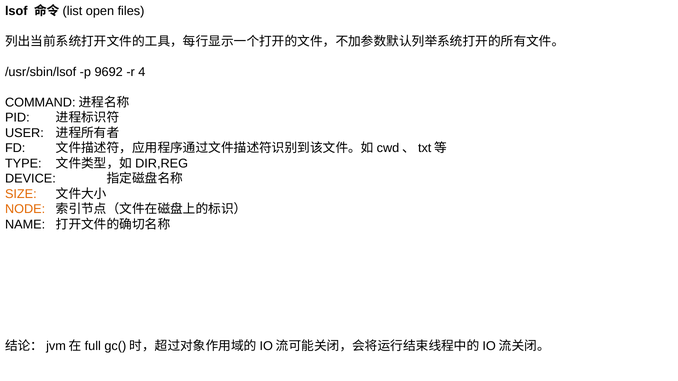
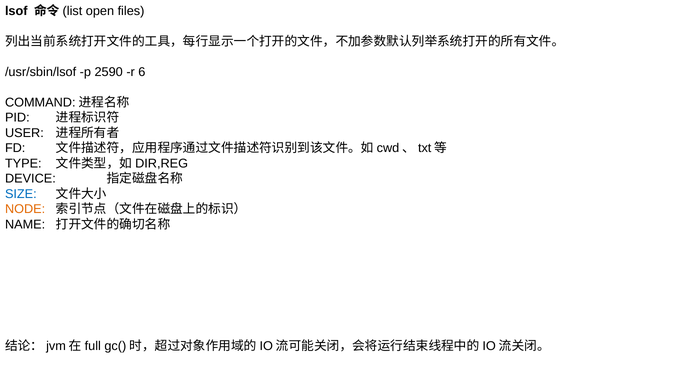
9692: 9692 -> 2590 (109, 72)
4: 4 -> 6 (142, 72)
SIZE colour: orange -> blue (21, 194)
